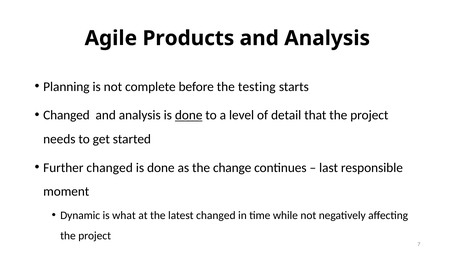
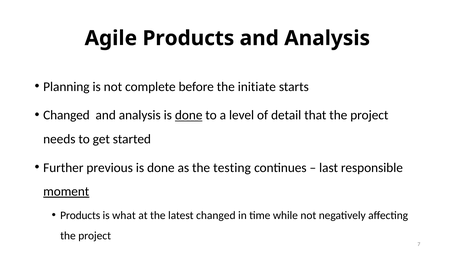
testing: testing -> initiate (257, 87)
Further changed: changed -> previous (110, 168)
change: change -> testing (232, 168)
moment underline: none -> present (66, 191)
Dynamic: Dynamic -> Products (80, 215)
